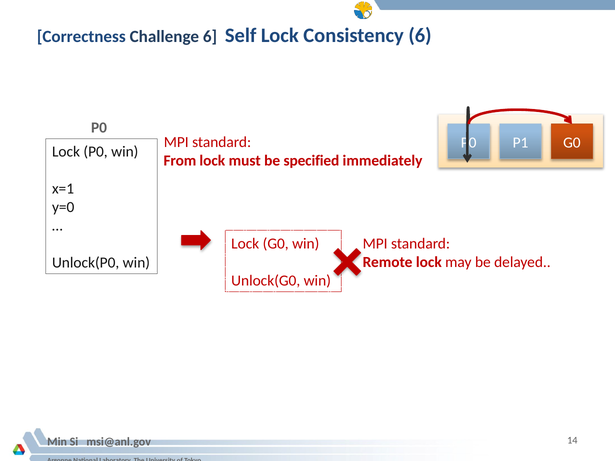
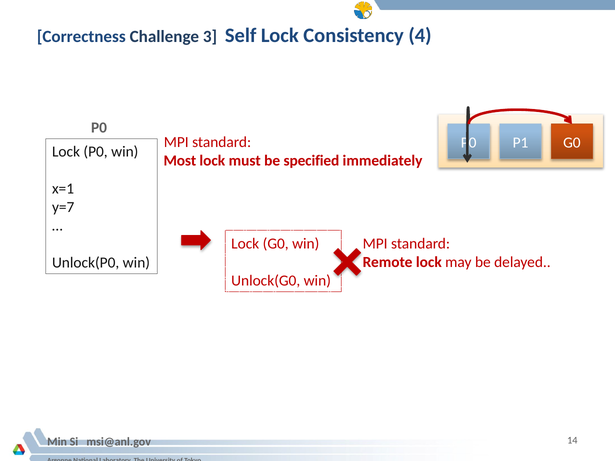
Challenge 6: 6 -> 3 (210, 36)
Consistency 6: 6 -> 4 (420, 35)
From: From -> Most (180, 161)
y=0: y=0 -> y=7 (63, 207)
